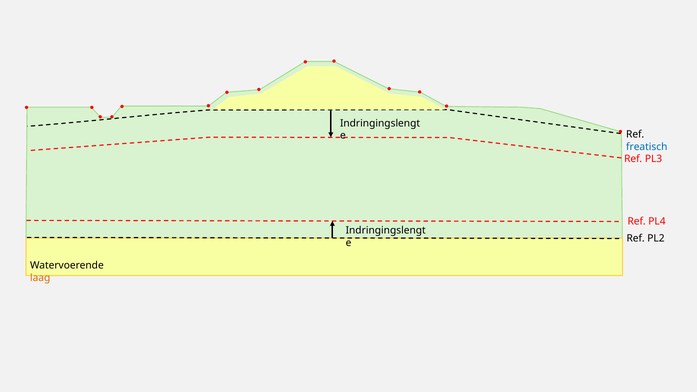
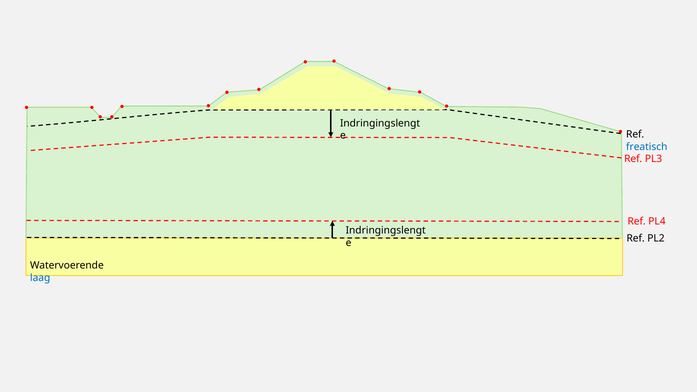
laag colour: orange -> blue (40, 278)
